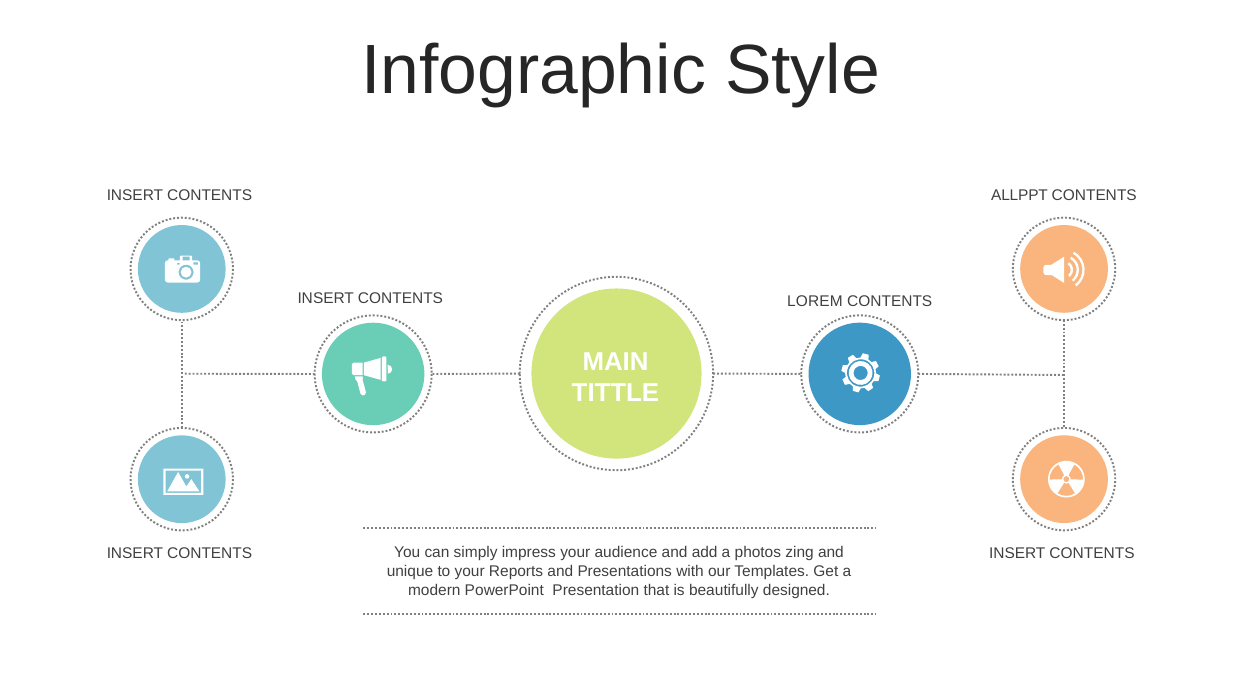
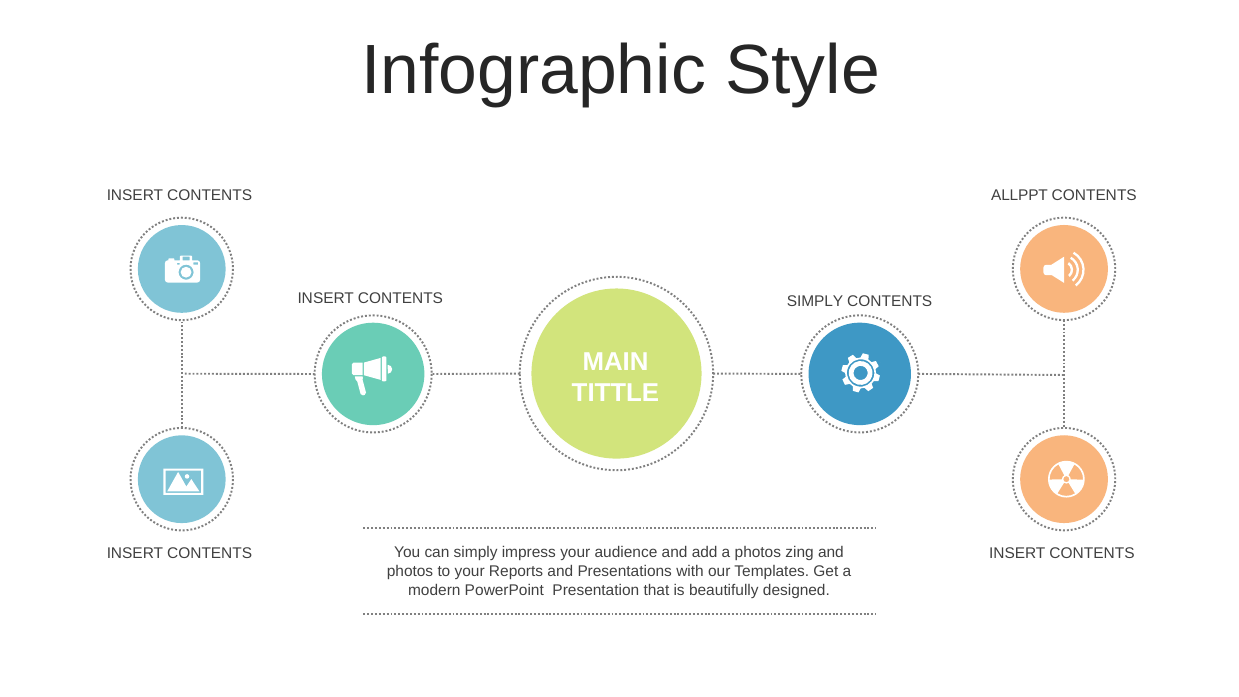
LOREM: LOREM -> SIMPLY (815, 301)
unique: unique -> photos (410, 571)
